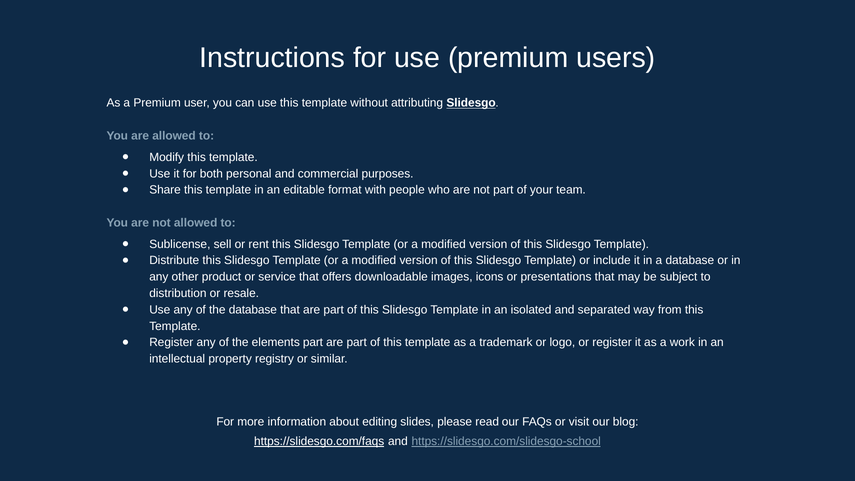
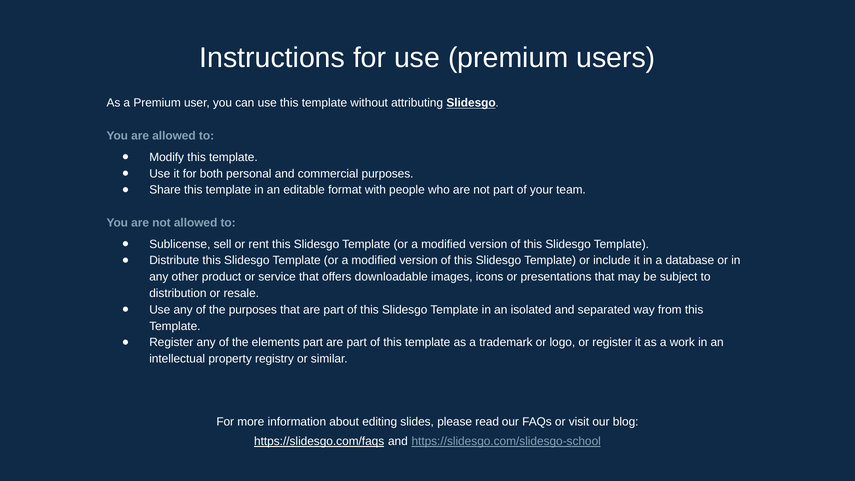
the database: database -> purposes (253, 310)
